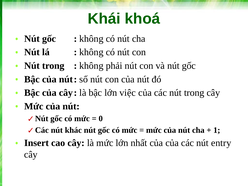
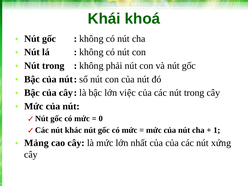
Insert: Insert -> Mảng (36, 143)
entry: entry -> xứng (221, 143)
